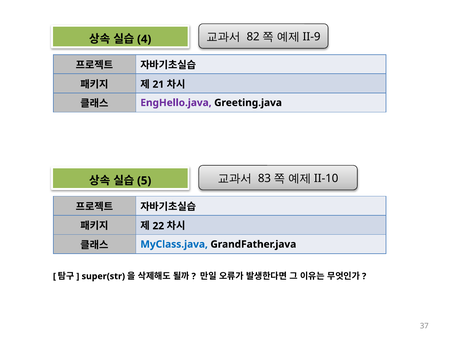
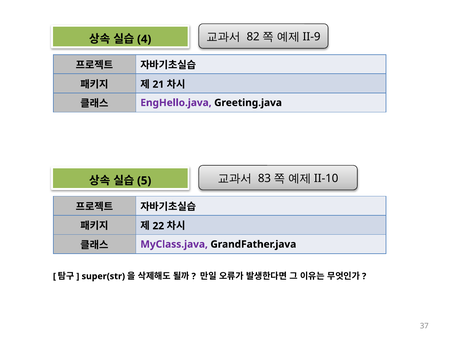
MyClass.java colour: blue -> purple (174, 244)
